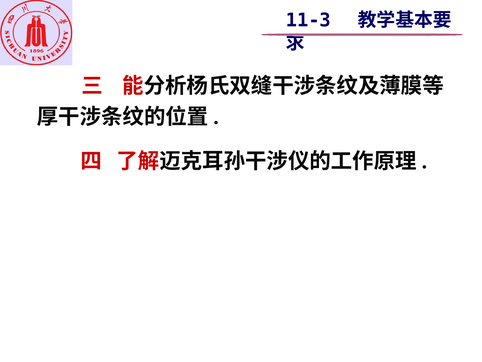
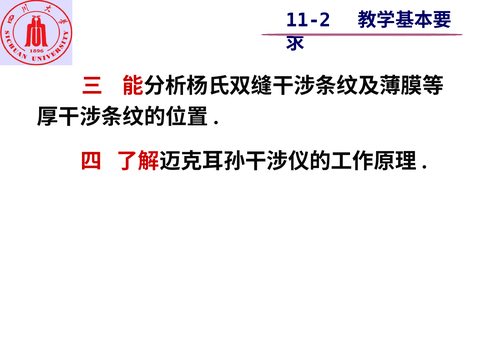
11-3: 11-3 -> 11-2 (308, 20)
